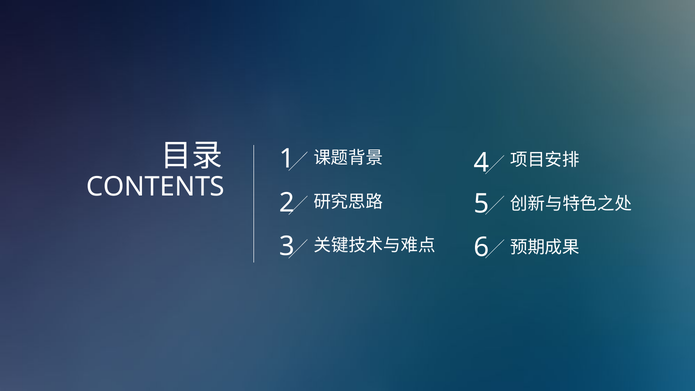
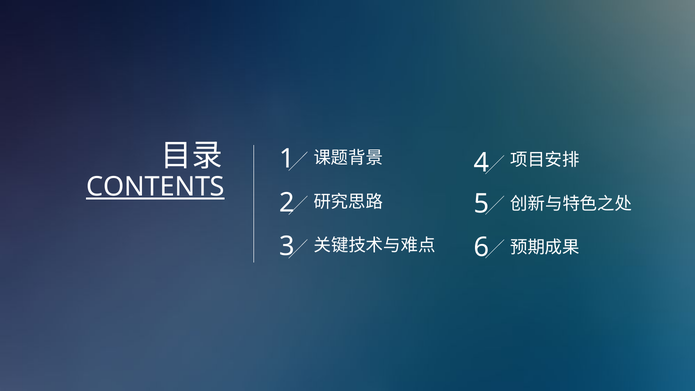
CONTENTS underline: none -> present (155, 187)
